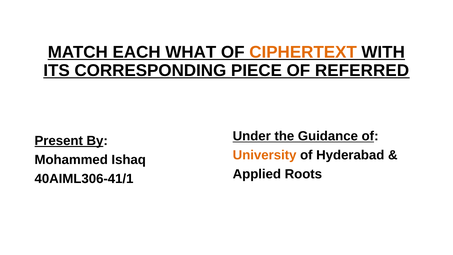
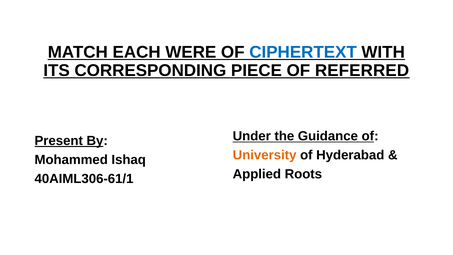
WHAT: WHAT -> WERE (191, 52)
CIPHERTEXT colour: orange -> blue (303, 52)
40AIML306-41/1: 40AIML306-41/1 -> 40AIML306-61/1 (84, 179)
